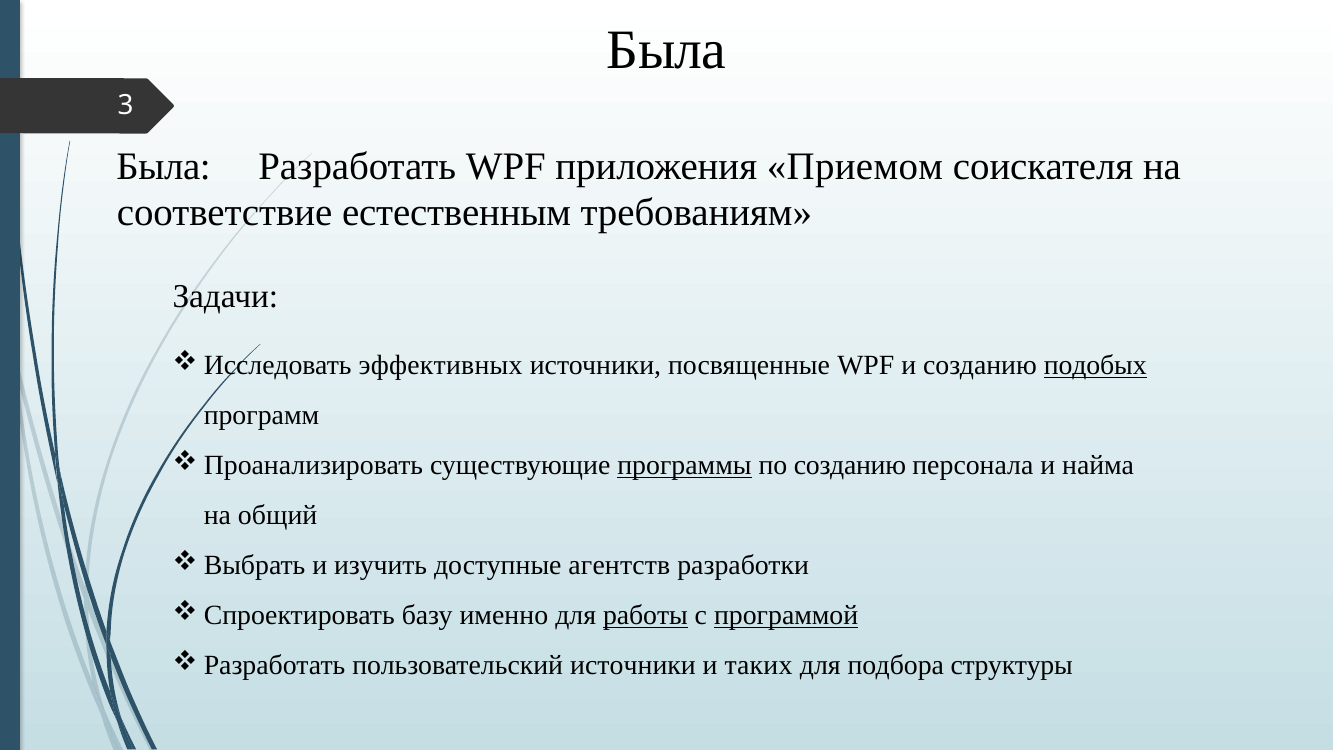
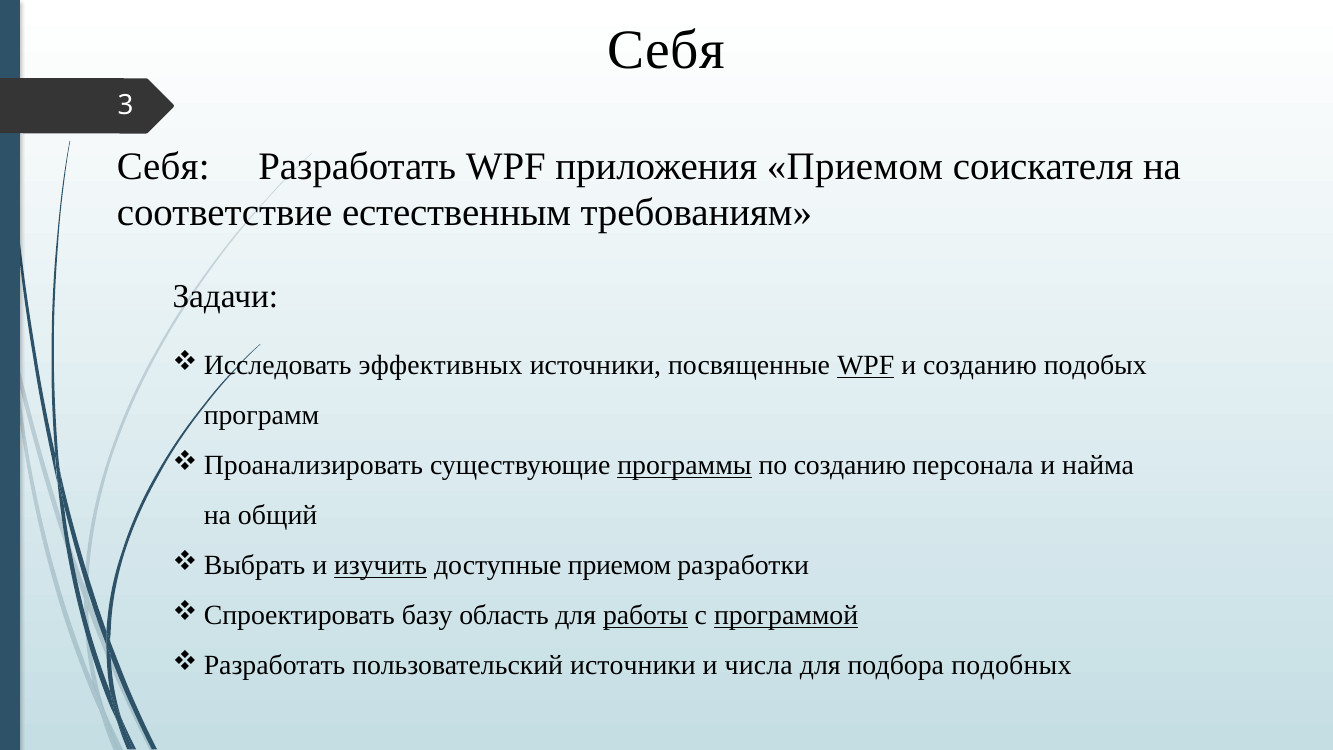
Была: Была -> Себя (666, 50)
Была: Была -> Себя (163, 166)
WPF underline: none -> present (866, 365)
подобых underline: present -> none (1095, 365)
изучить underline: none -> present (381, 565)
доступные агентств: агентств -> приемом (620, 565)
именно: именно -> область (504, 615)
таких: таких -> числа (759, 665)
структуры: структуры -> подобных (1011, 665)
